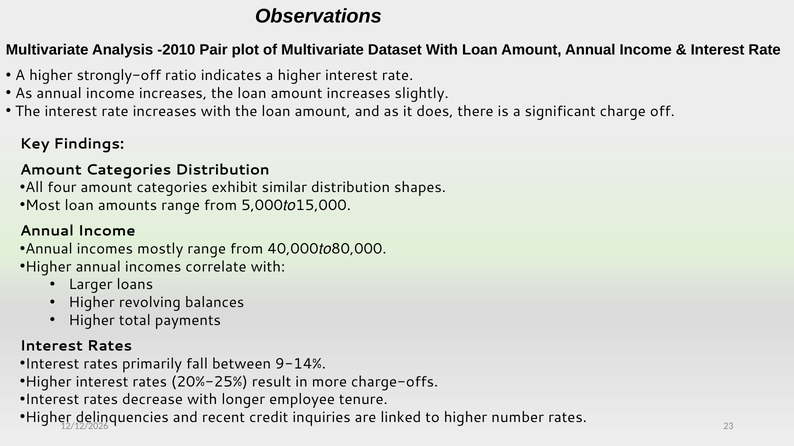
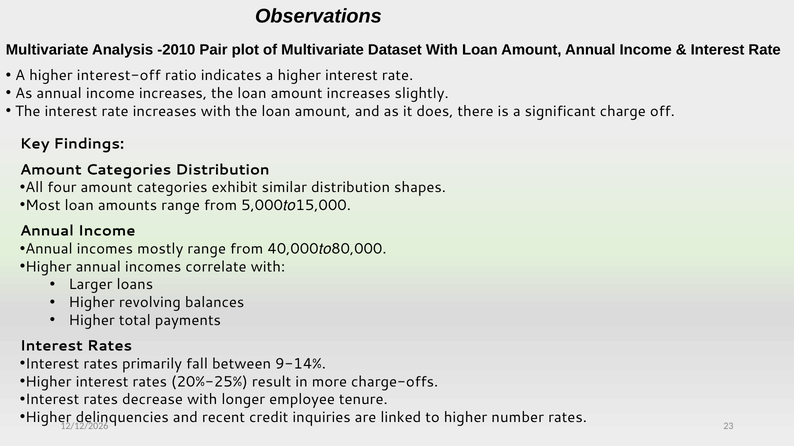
strongly-off: strongly-off -> interest-off (119, 76)
